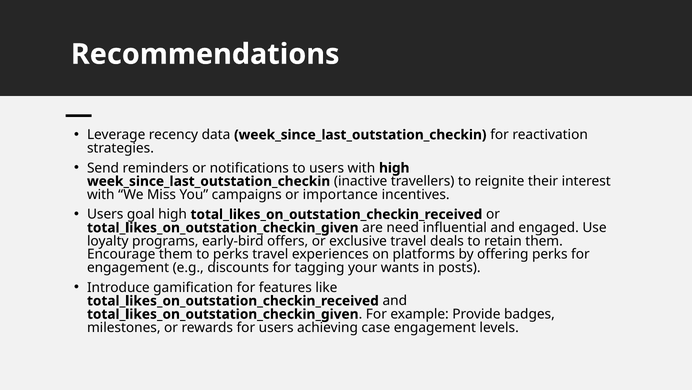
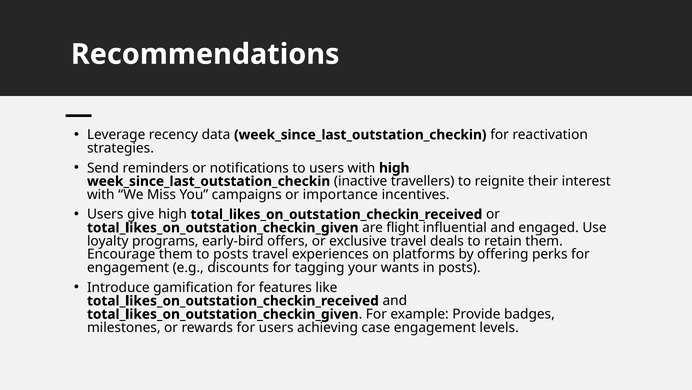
goal: goal -> give (141, 214)
need: need -> flight (403, 227)
to perks: perks -> posts (231, 254)
